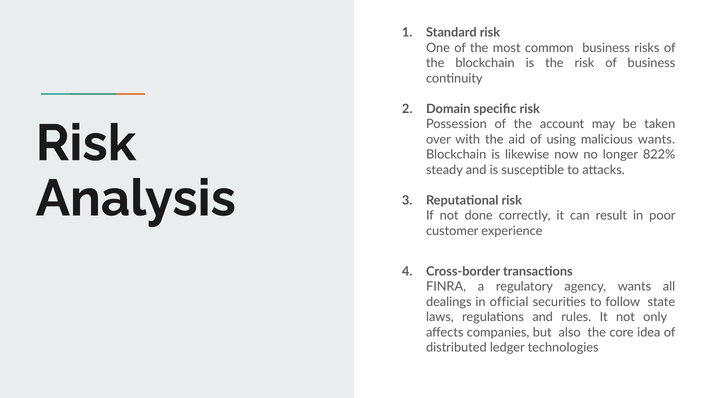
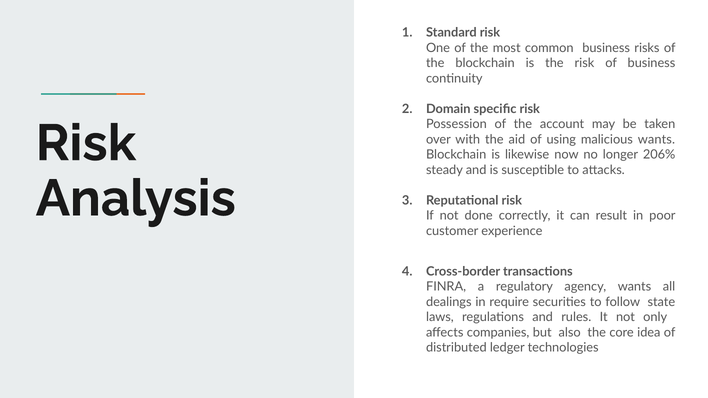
822%: 822% -> 206% (659, 155)
official: official -> require (509, 302)
